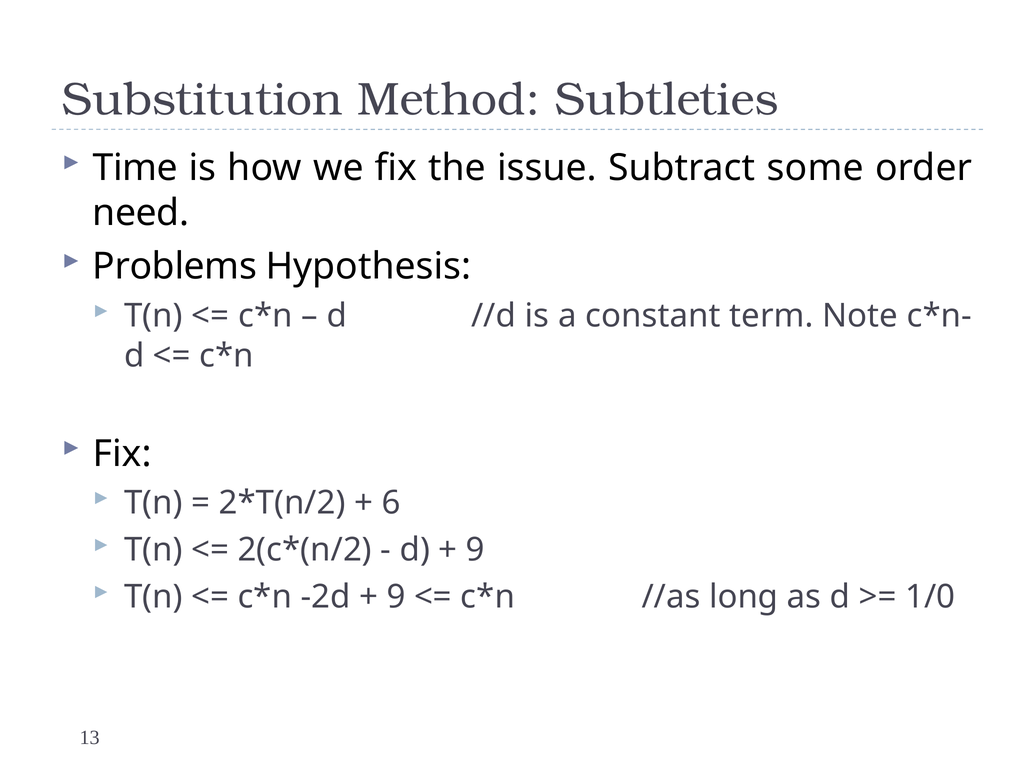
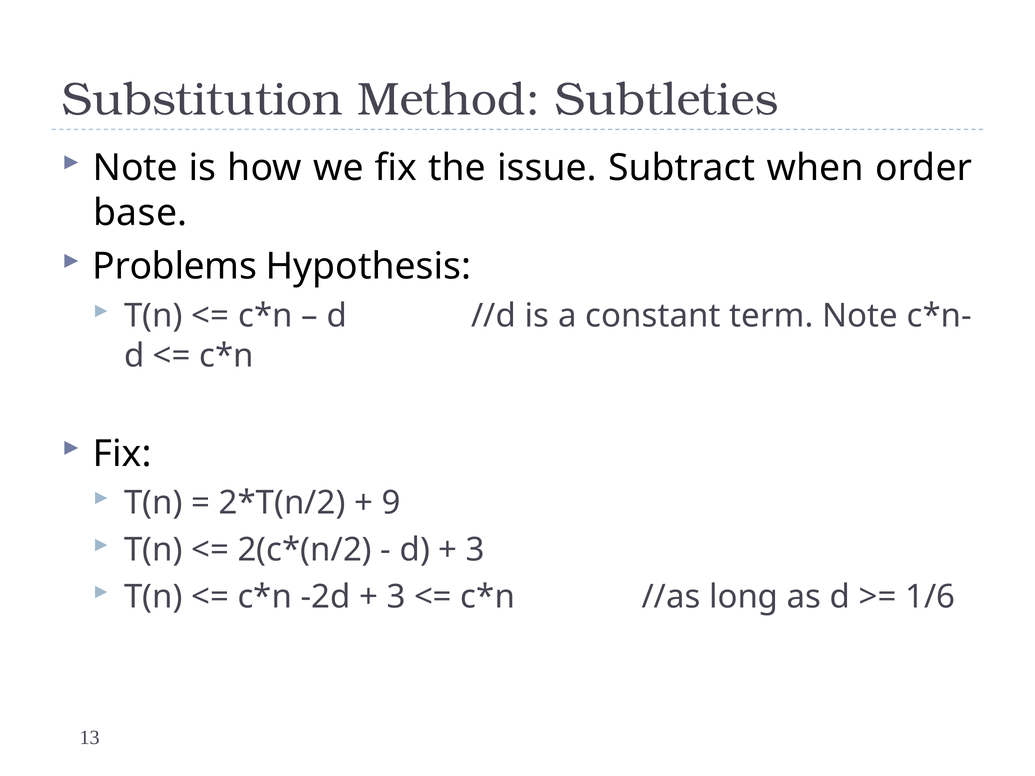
Time: Time -> Note (135, 168)
some: some -> when (815, 168)
need: need -> base (140, 213)
6: 6 -> 9 (391, 503)
9: 9 -> 3 (475, 550)
9: 9 -> 3 (396, 597)
1/0: 1/0 -> 1/6 (930, 597)
